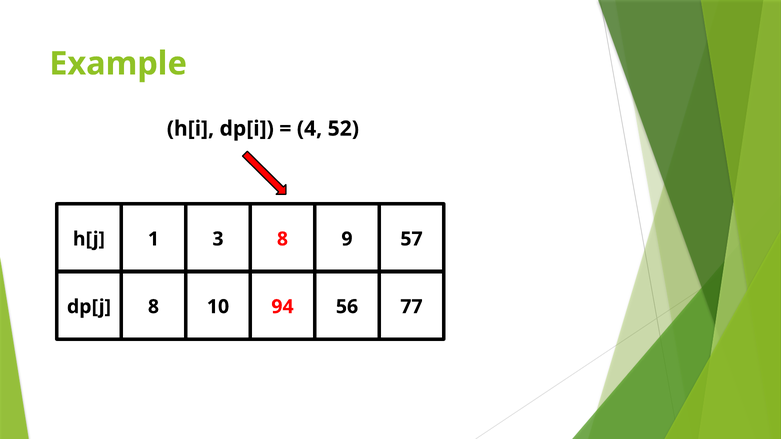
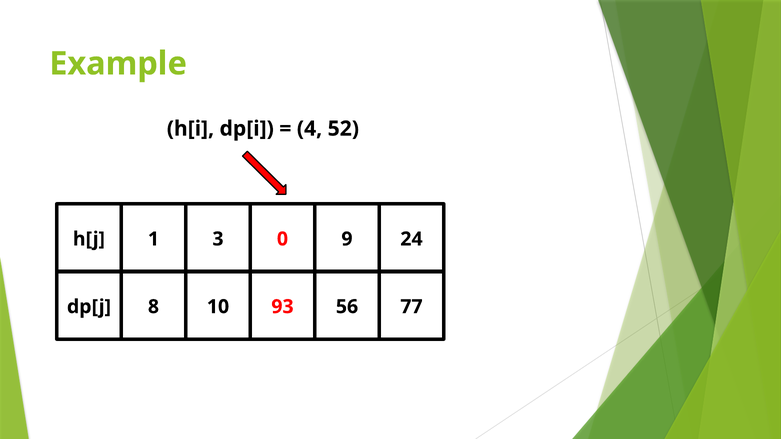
3 8: 8 -> 0 (282, 239)
57: 57 -> 24 (411, 239)
94: 94 -> 93 (282, 307)
